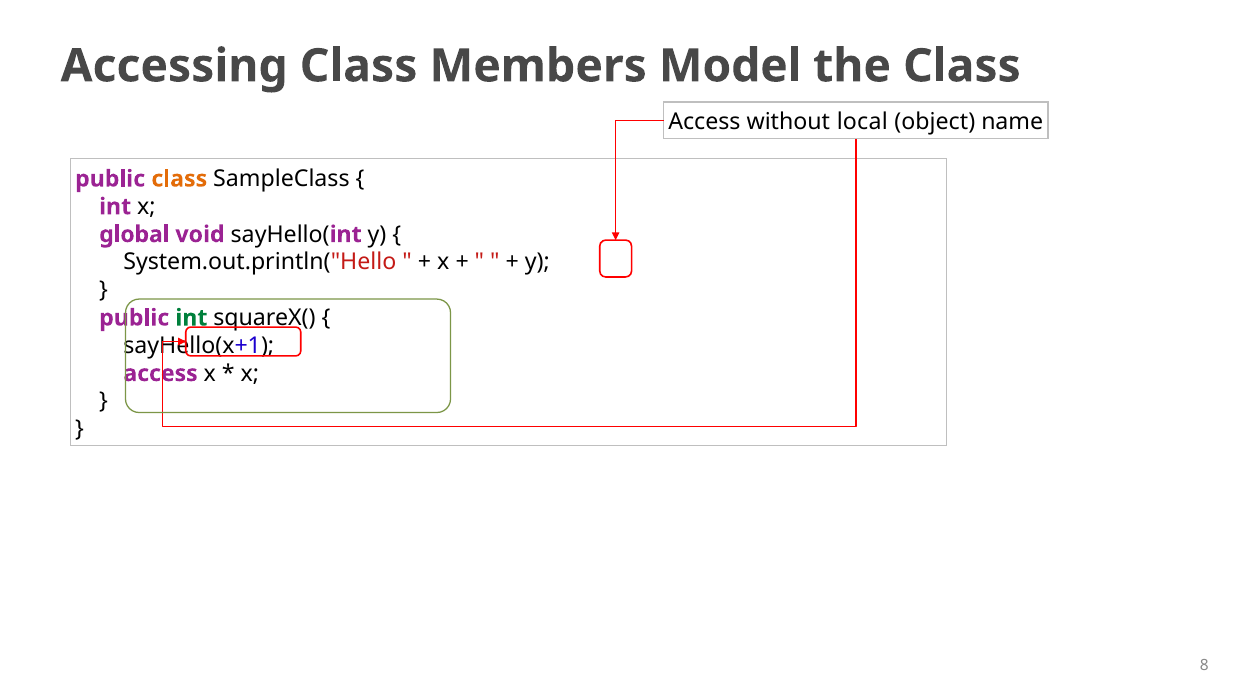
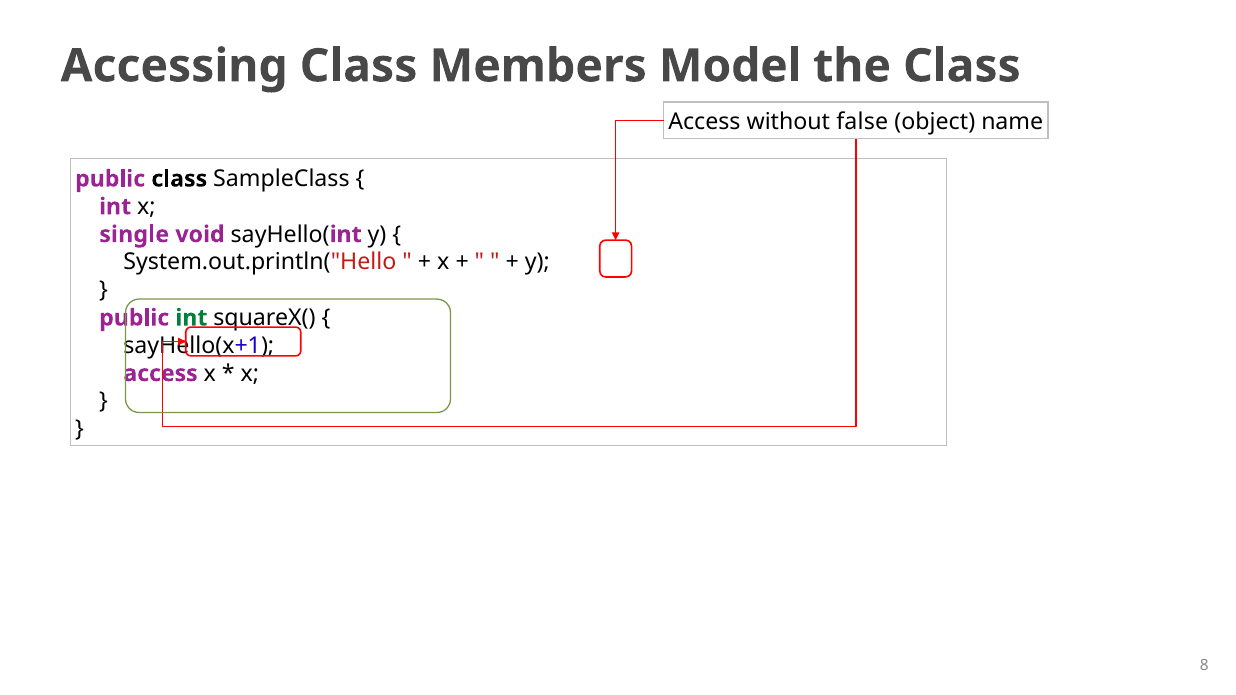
local: local -> false (862, 122)
class colour: orange -> black (179, 179)
global: global -> single (134, 235)
